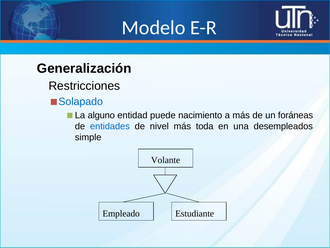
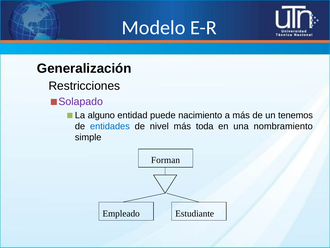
Solapado colour: blue -> purple (81, 102)
foráneas: foráneas -> tenemos (296, 115)
desempleados: desempleados -> nombramiento (283, 126)
Volante: Volante -> Forman (166, 160)
